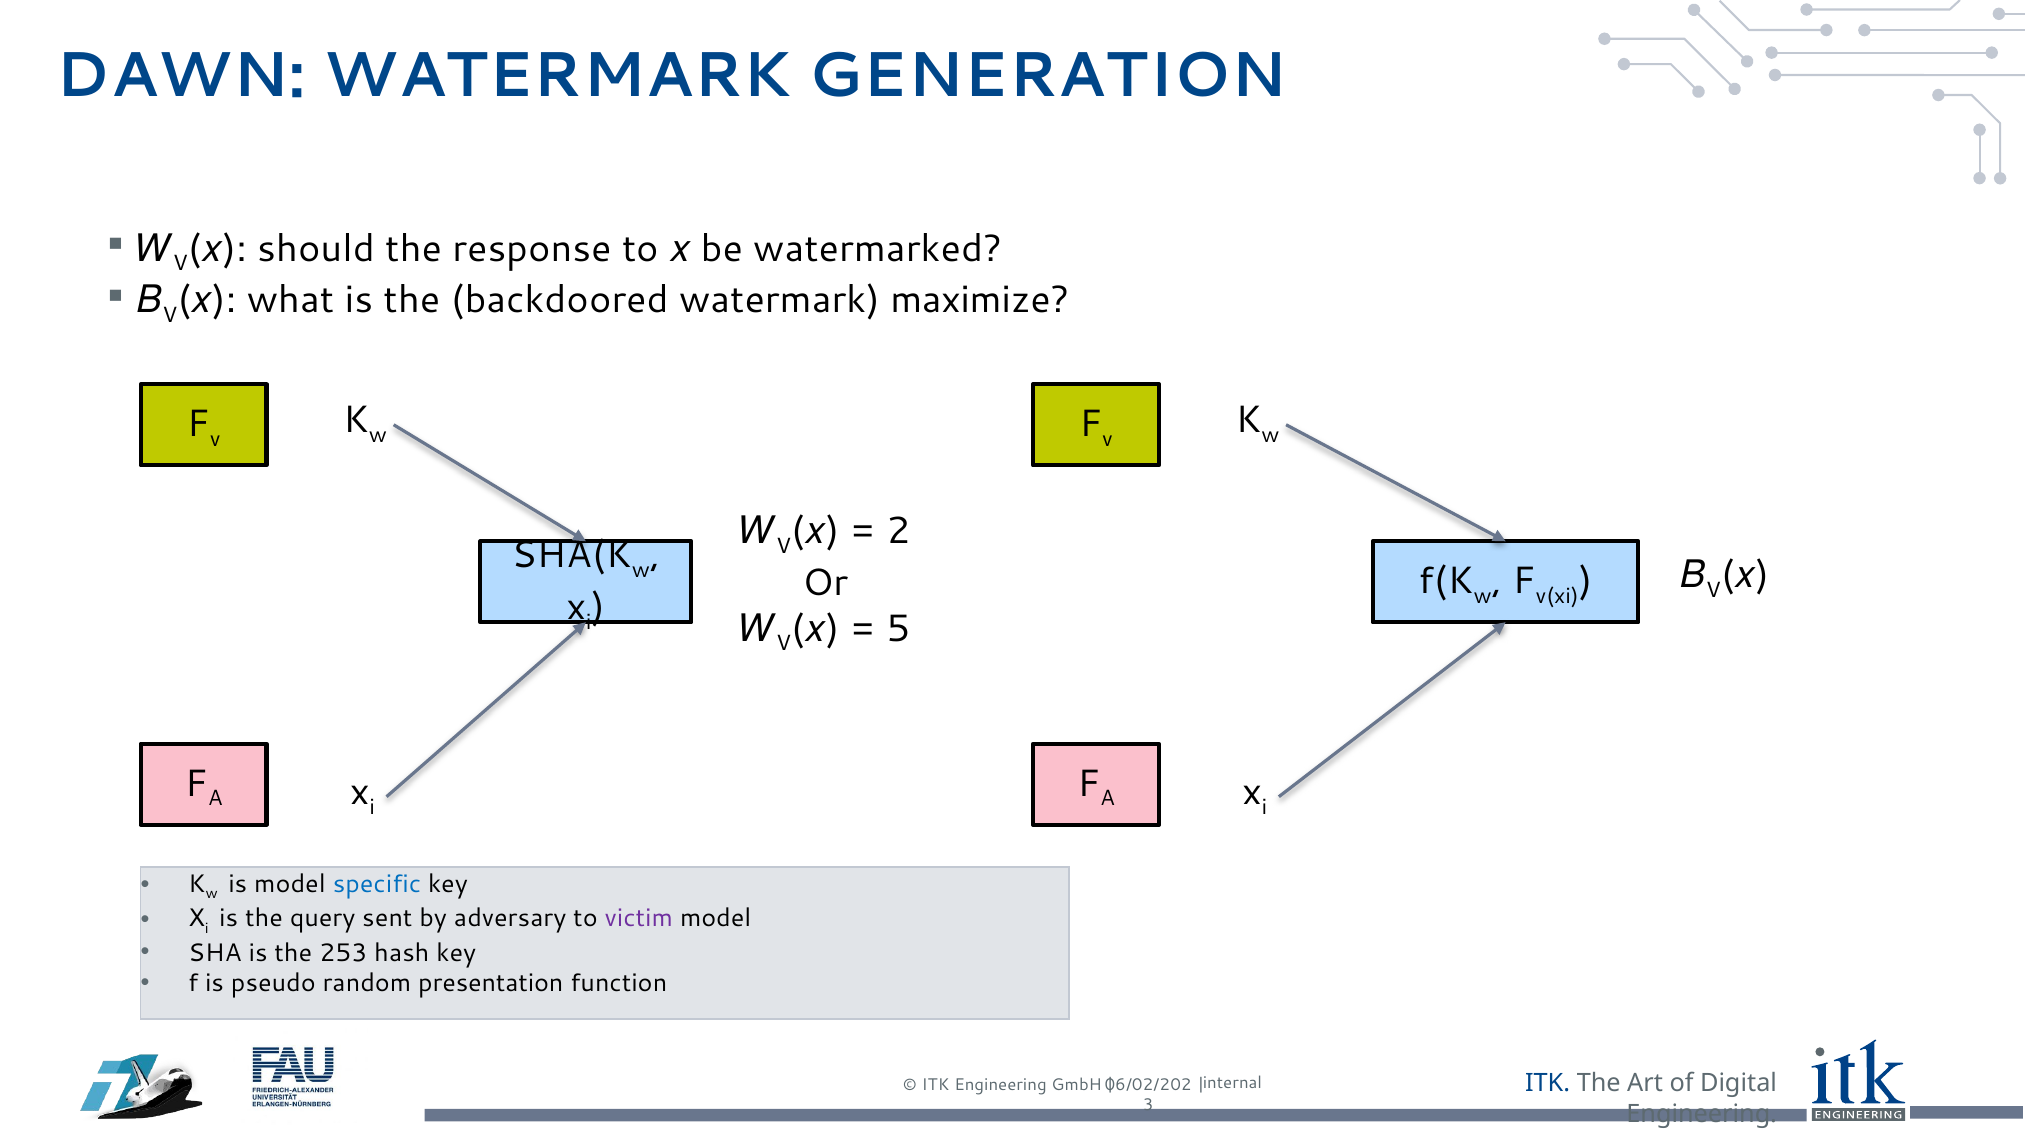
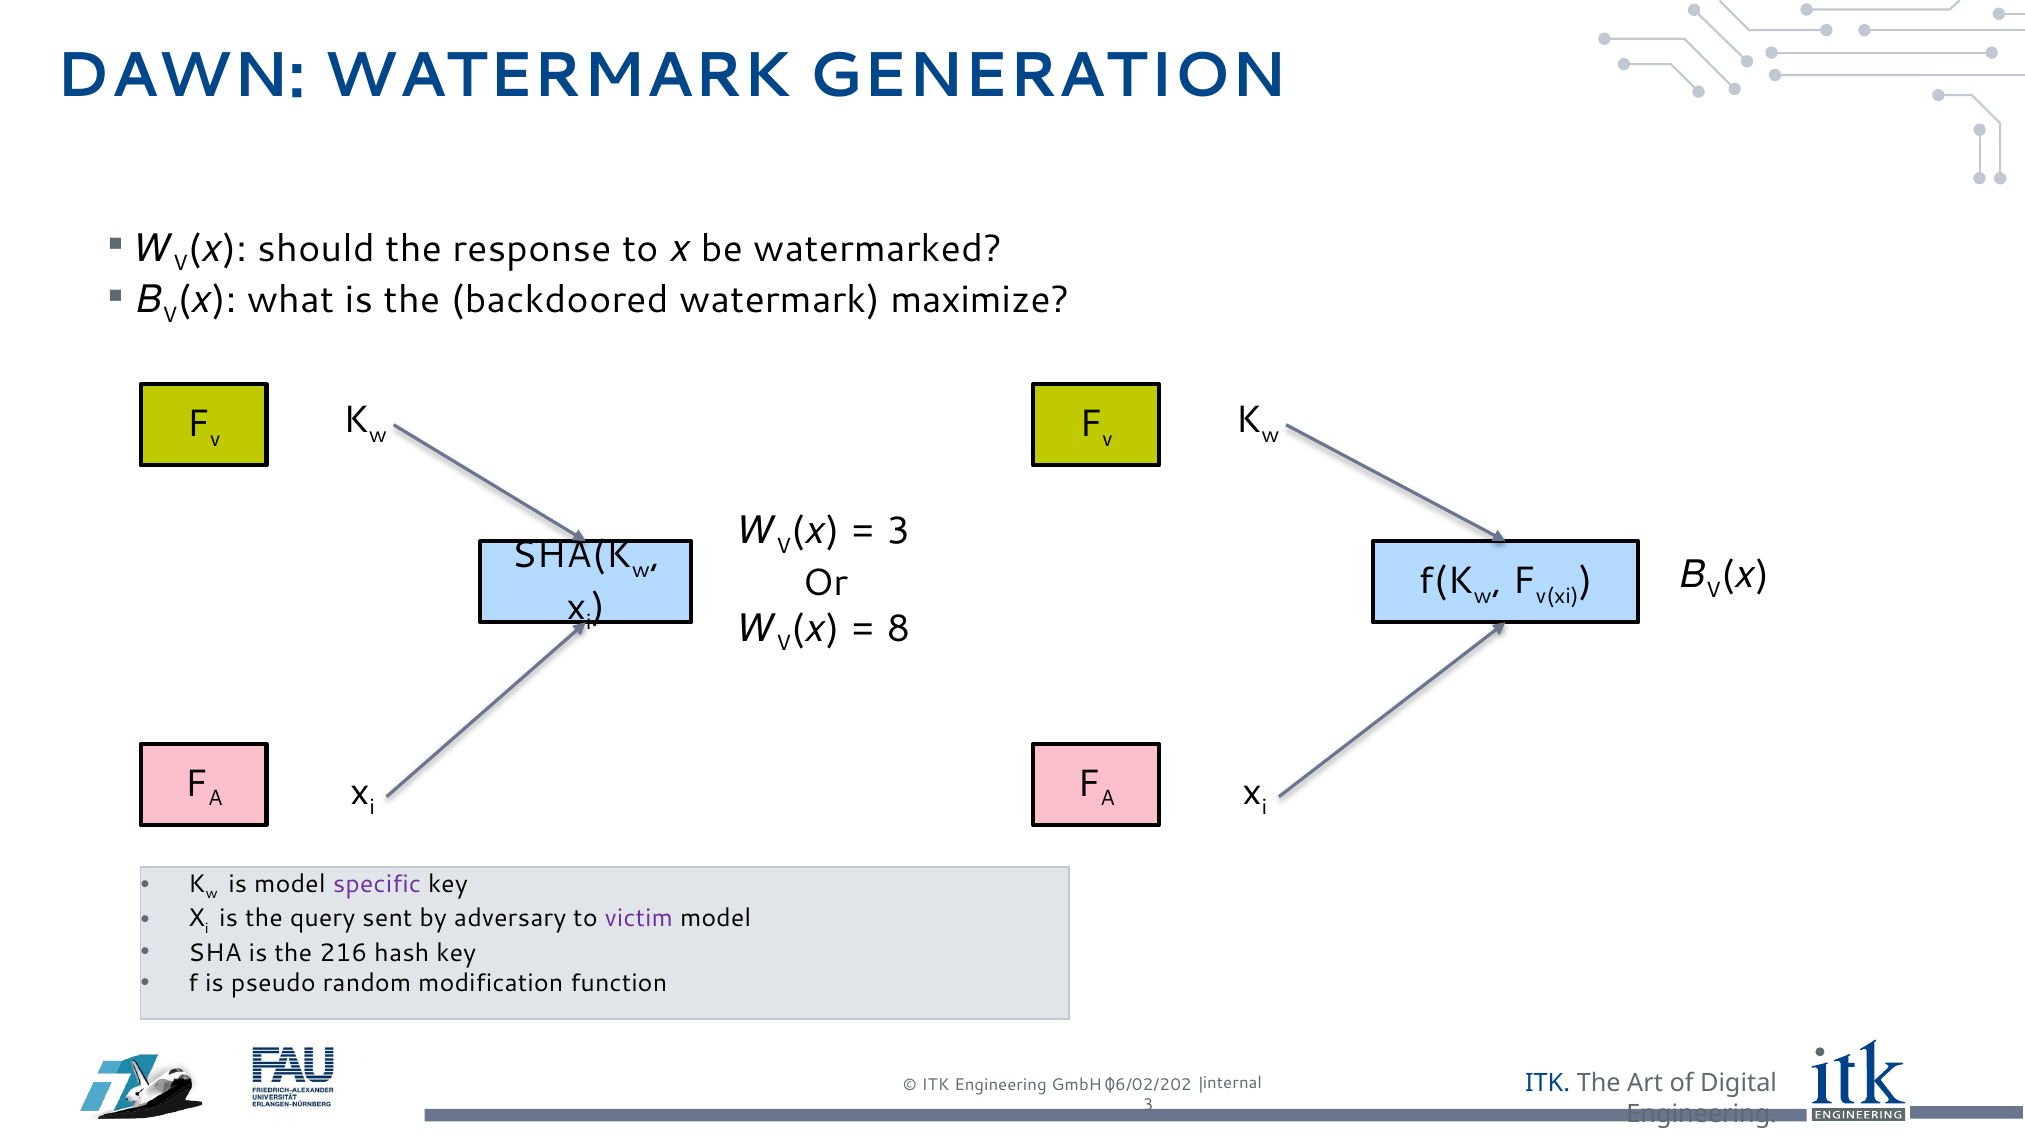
2: 2 -> 3 (898, 531)
5: 5 -> 8 (898, 629)
specific colour: blue -> purple (377, 884)
253: 253 -> 216 (343, 953)
presentation: presentation -> modification (491, 983)
